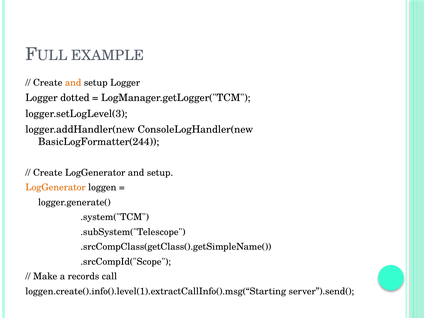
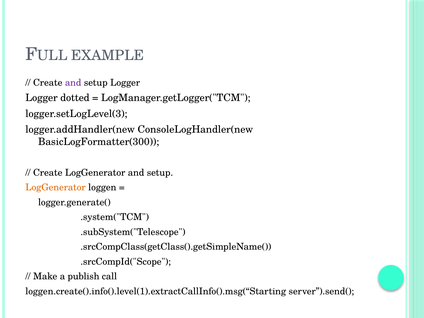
and colour: orange -> purple (73, 83)
BasicLogFormatter(244: BasicLogFormatter(244 -> BasicLogFormatter(300 (99, 142)
records: records -> publish (83, 276)
